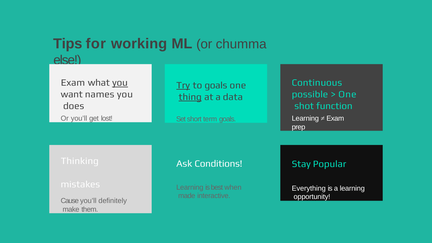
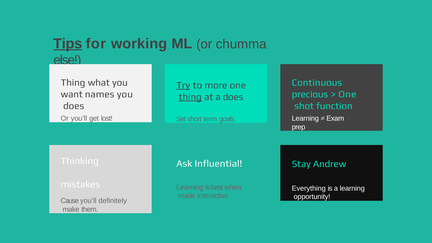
Tips underline: none -> present (68, 44)
Exam: Exam -> Thing (73, 83)
you underline: present -> none (120, 83)
to goals: goals -> more (216, 85)
possible: possible -> precious (310, 94)
a data: data -> does (233, 97)
Conditions: Conditions -> Influential (218, 164)
Popular: Popular -> Andrew (330, 164)
